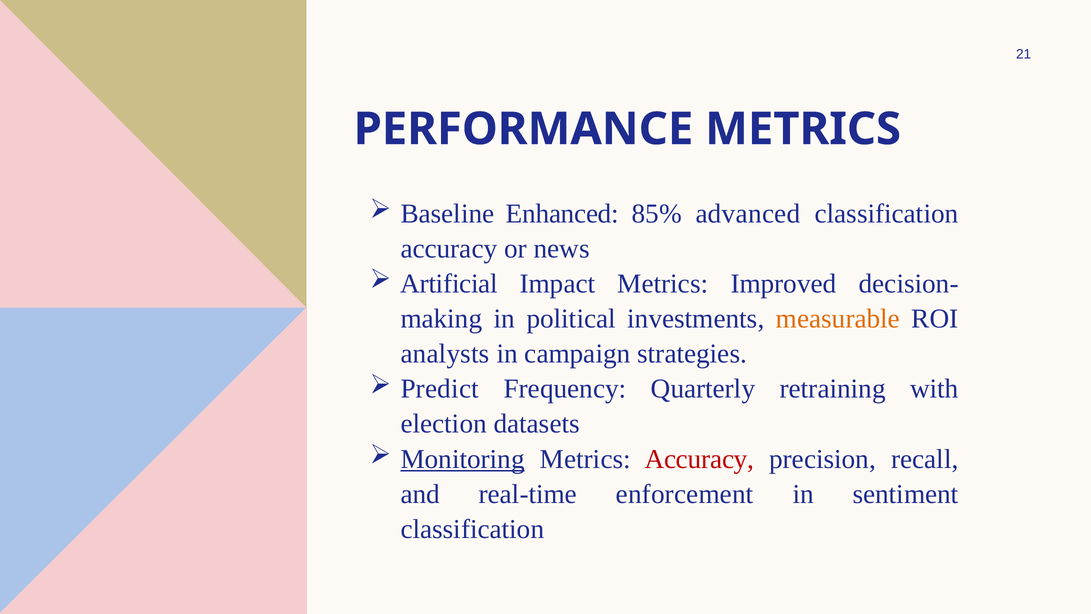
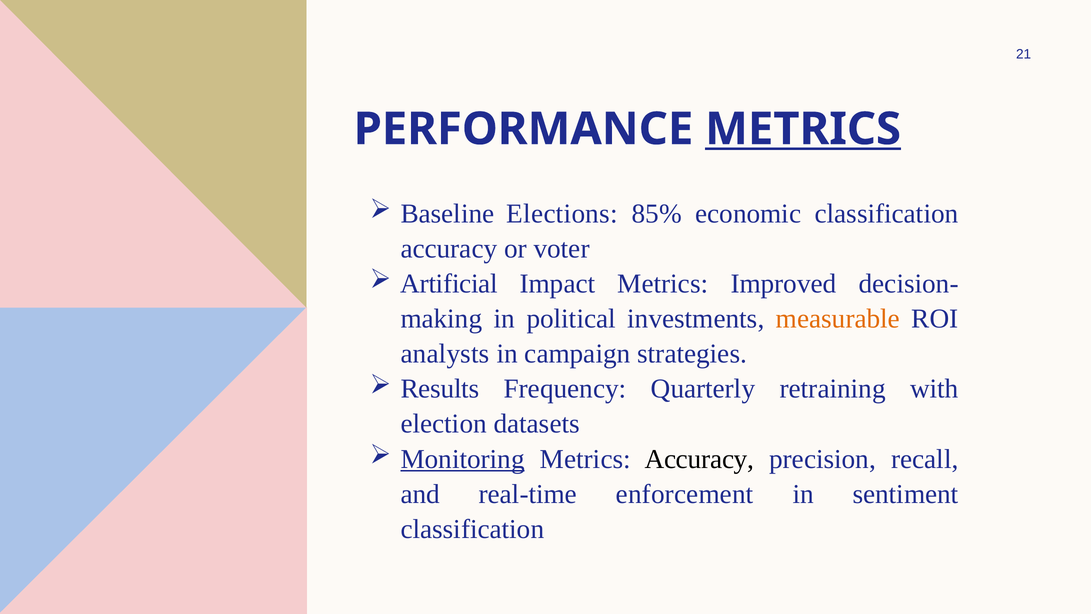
METRICS underline: none -> present (803, 129)
Enhanced: Enhanced -> Elections (562, 214)
advanced: advanced -> economic (748, 214)
news: news -> voter (562, 249)
Predict: Predict -> Results (440, 389)
Accuracy colour: red -> black (699, 459)
